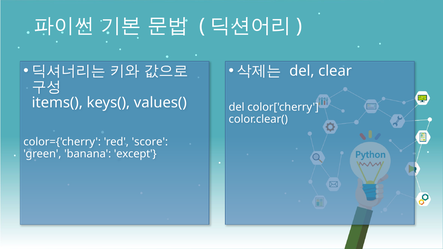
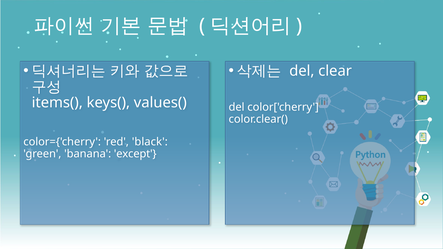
score: score -> black (150, 142)
